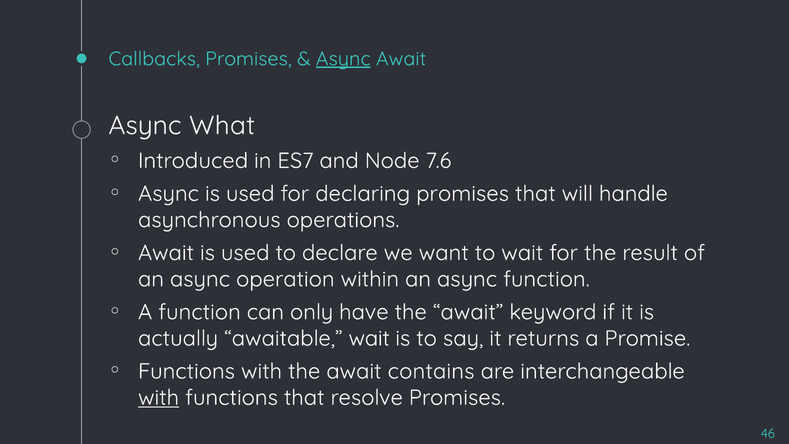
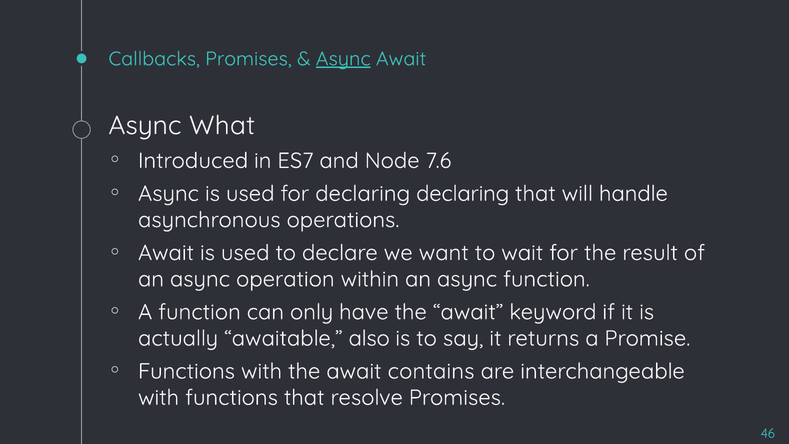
declaring promises: promises -> declaring (463, 194)
awaitable wait: wait -> also (369, 338)
with underline: present -> none (159, 397)
